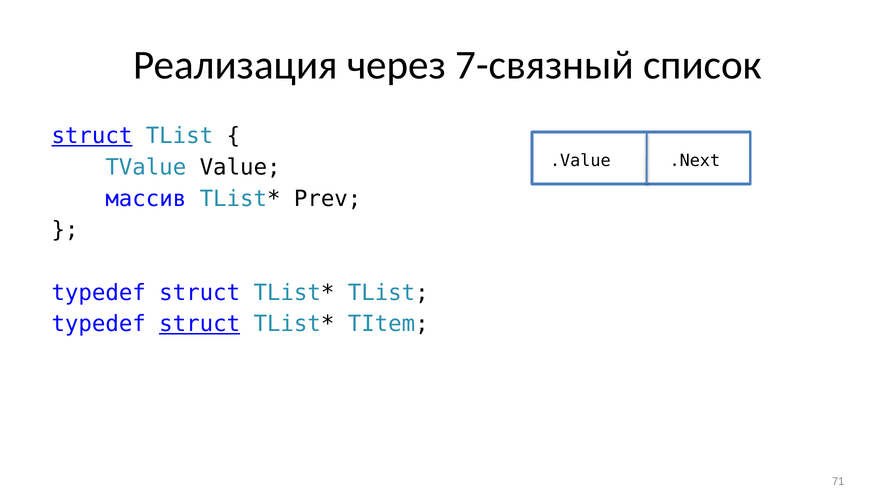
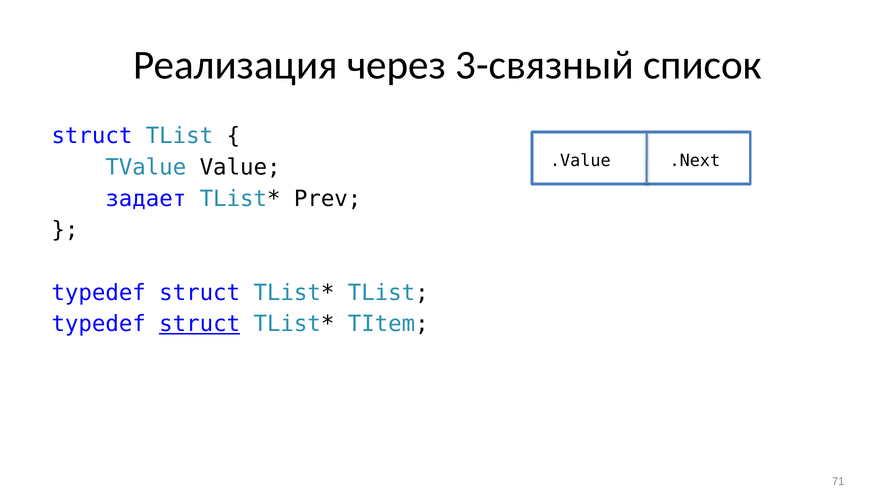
7-связный: 7-связный -> 3-связный (545, 65)
struct underline: present -> none (92, 136)
массив: массив -> задает (146, 199)
